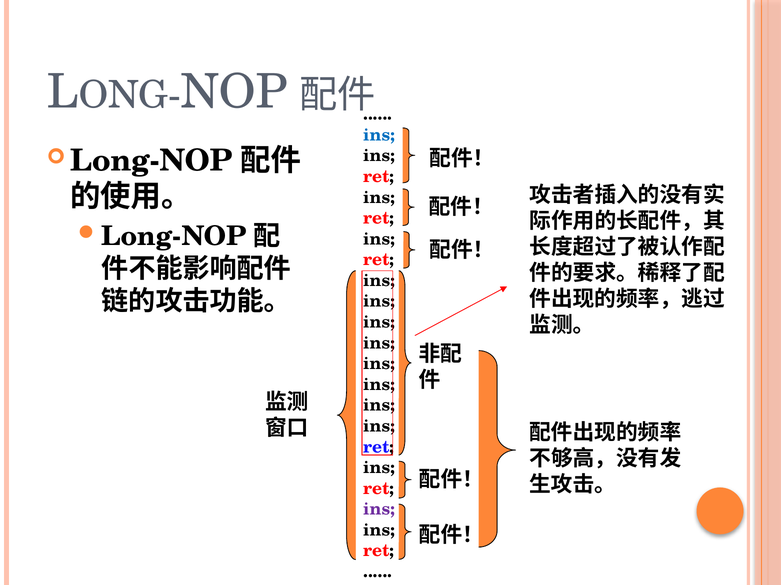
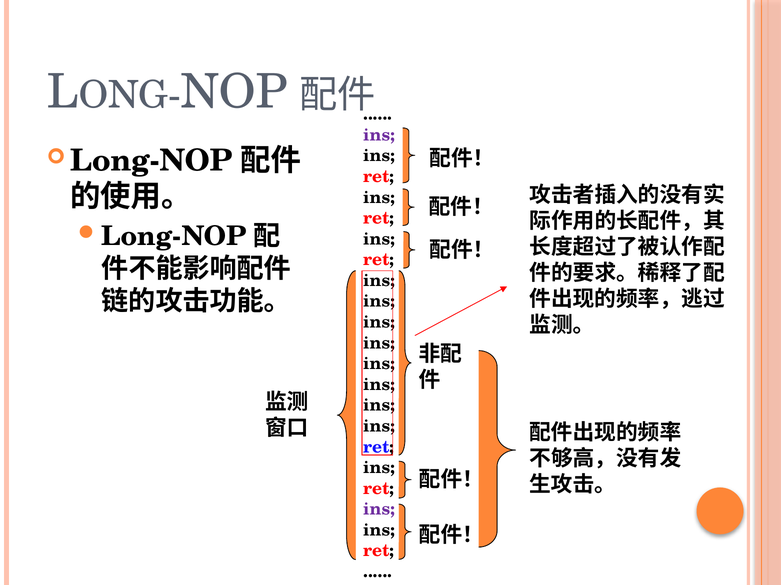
ins colour: blue -> purple (379, 135)
